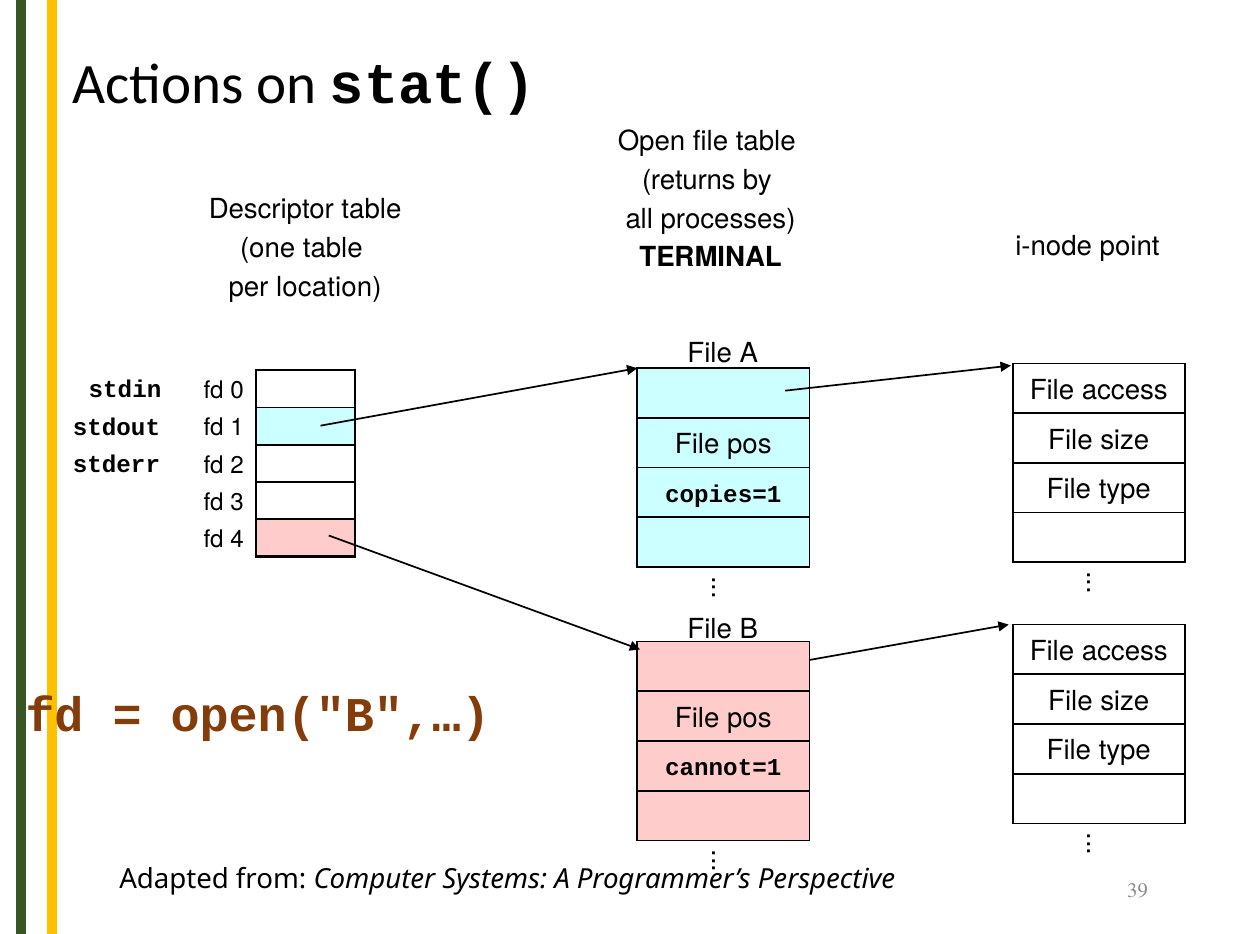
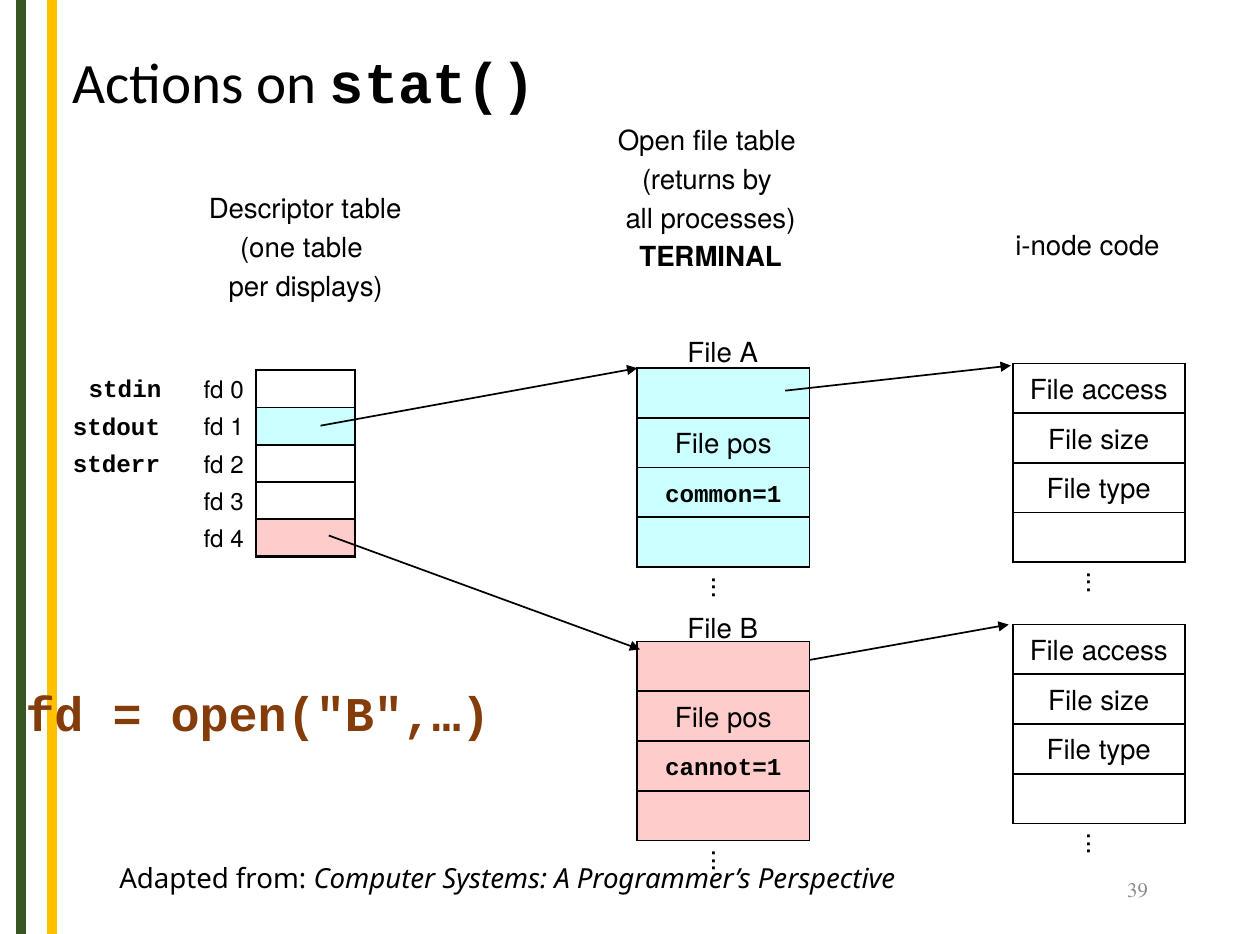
point: point -> code (1130, 246)
location: location -> displays (329, 287)
copies=1: copies=1 -> common=1 (723, 494)
